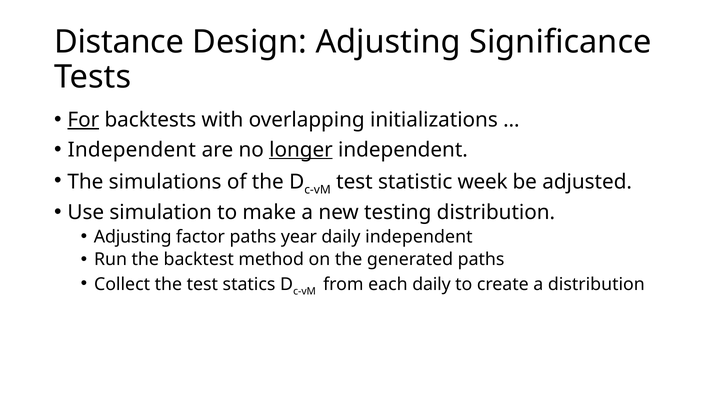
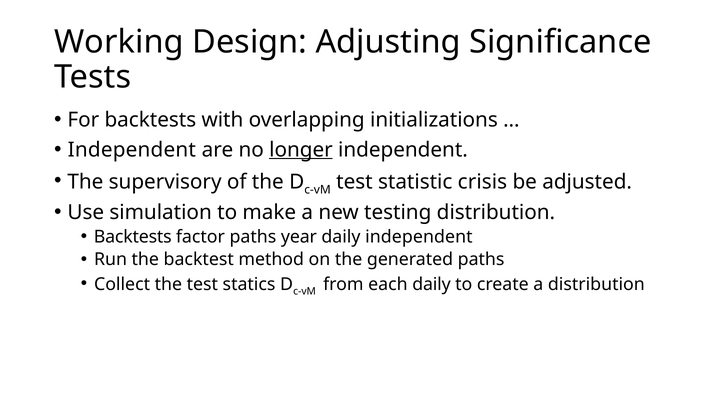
Distance: Distance -> Working (119, 42)
For underline: present -> none (83, 120)
simulations: simulations -> supervisory (165, 182)
week: week -> crisis (482, 182)
Adjusting: Adjusting -> Backtests (133, 237)
